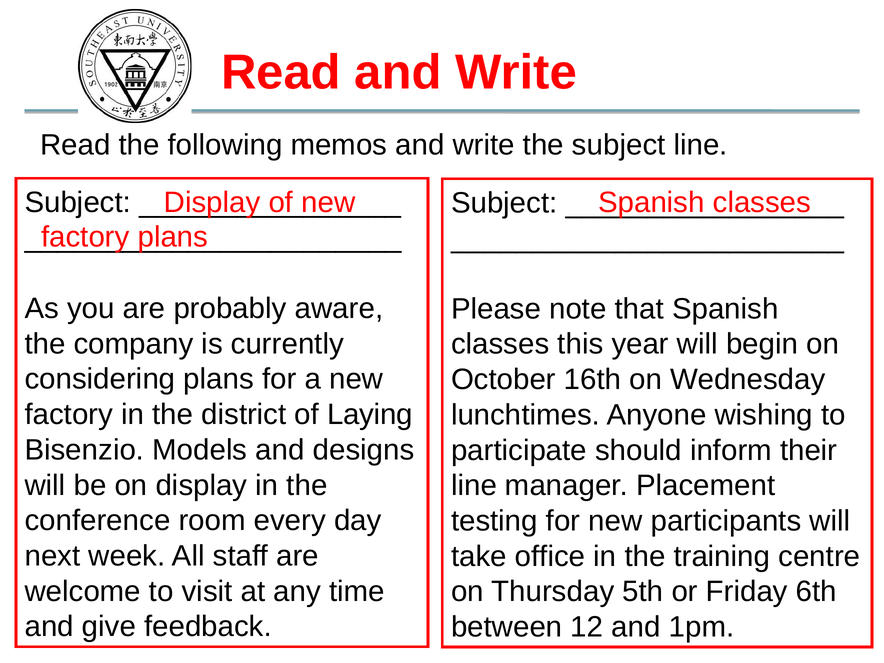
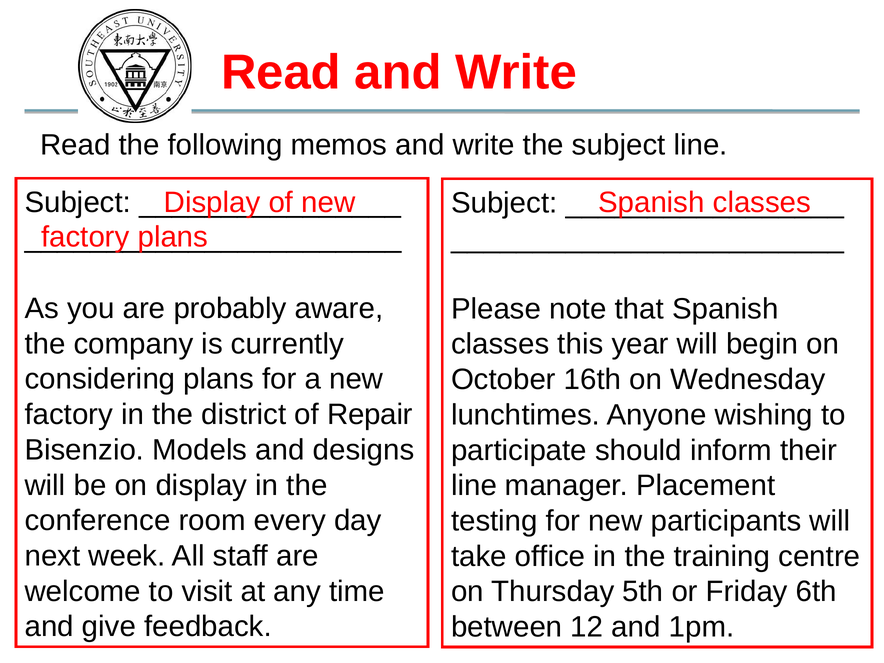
Laying: Laying -> Repair (370, 415)
